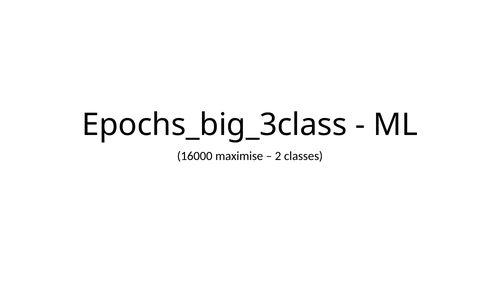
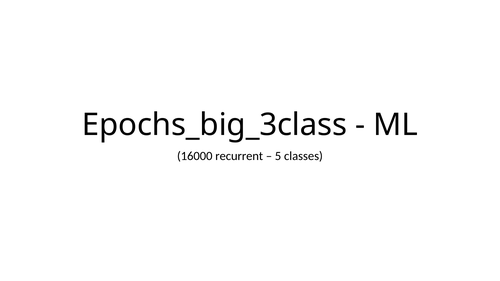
maximise: maximise -> recurrent (239, 156)
2: 2 -> 5 (278, 156)
